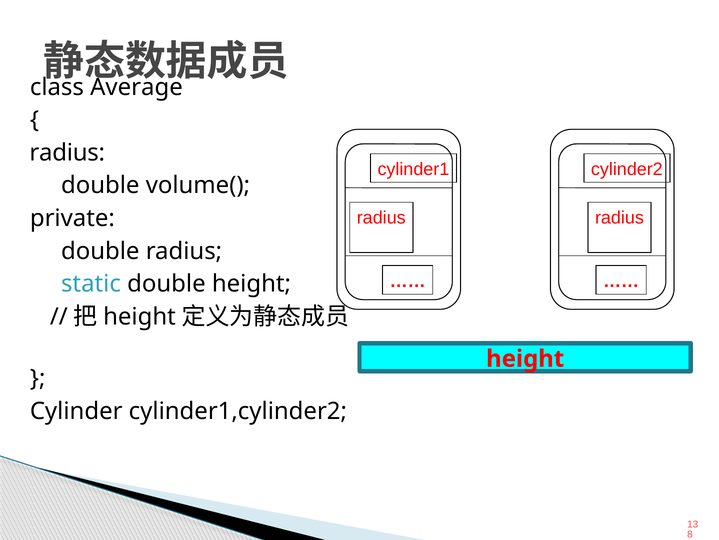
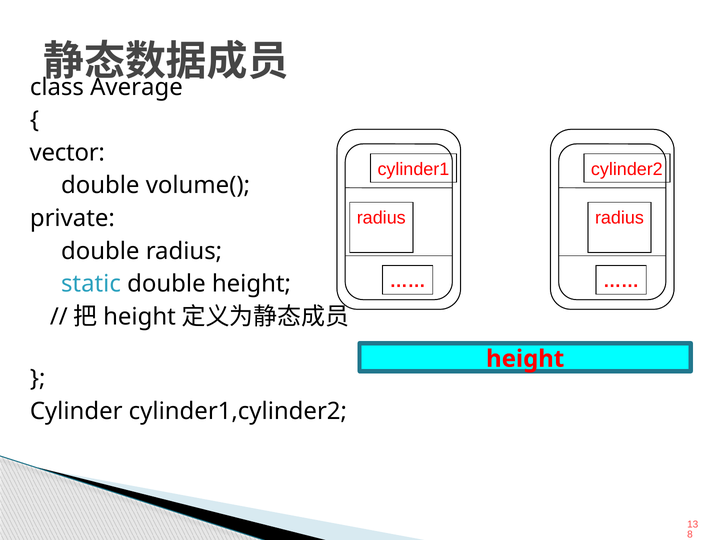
radius: radius -> vector (67, 153)
